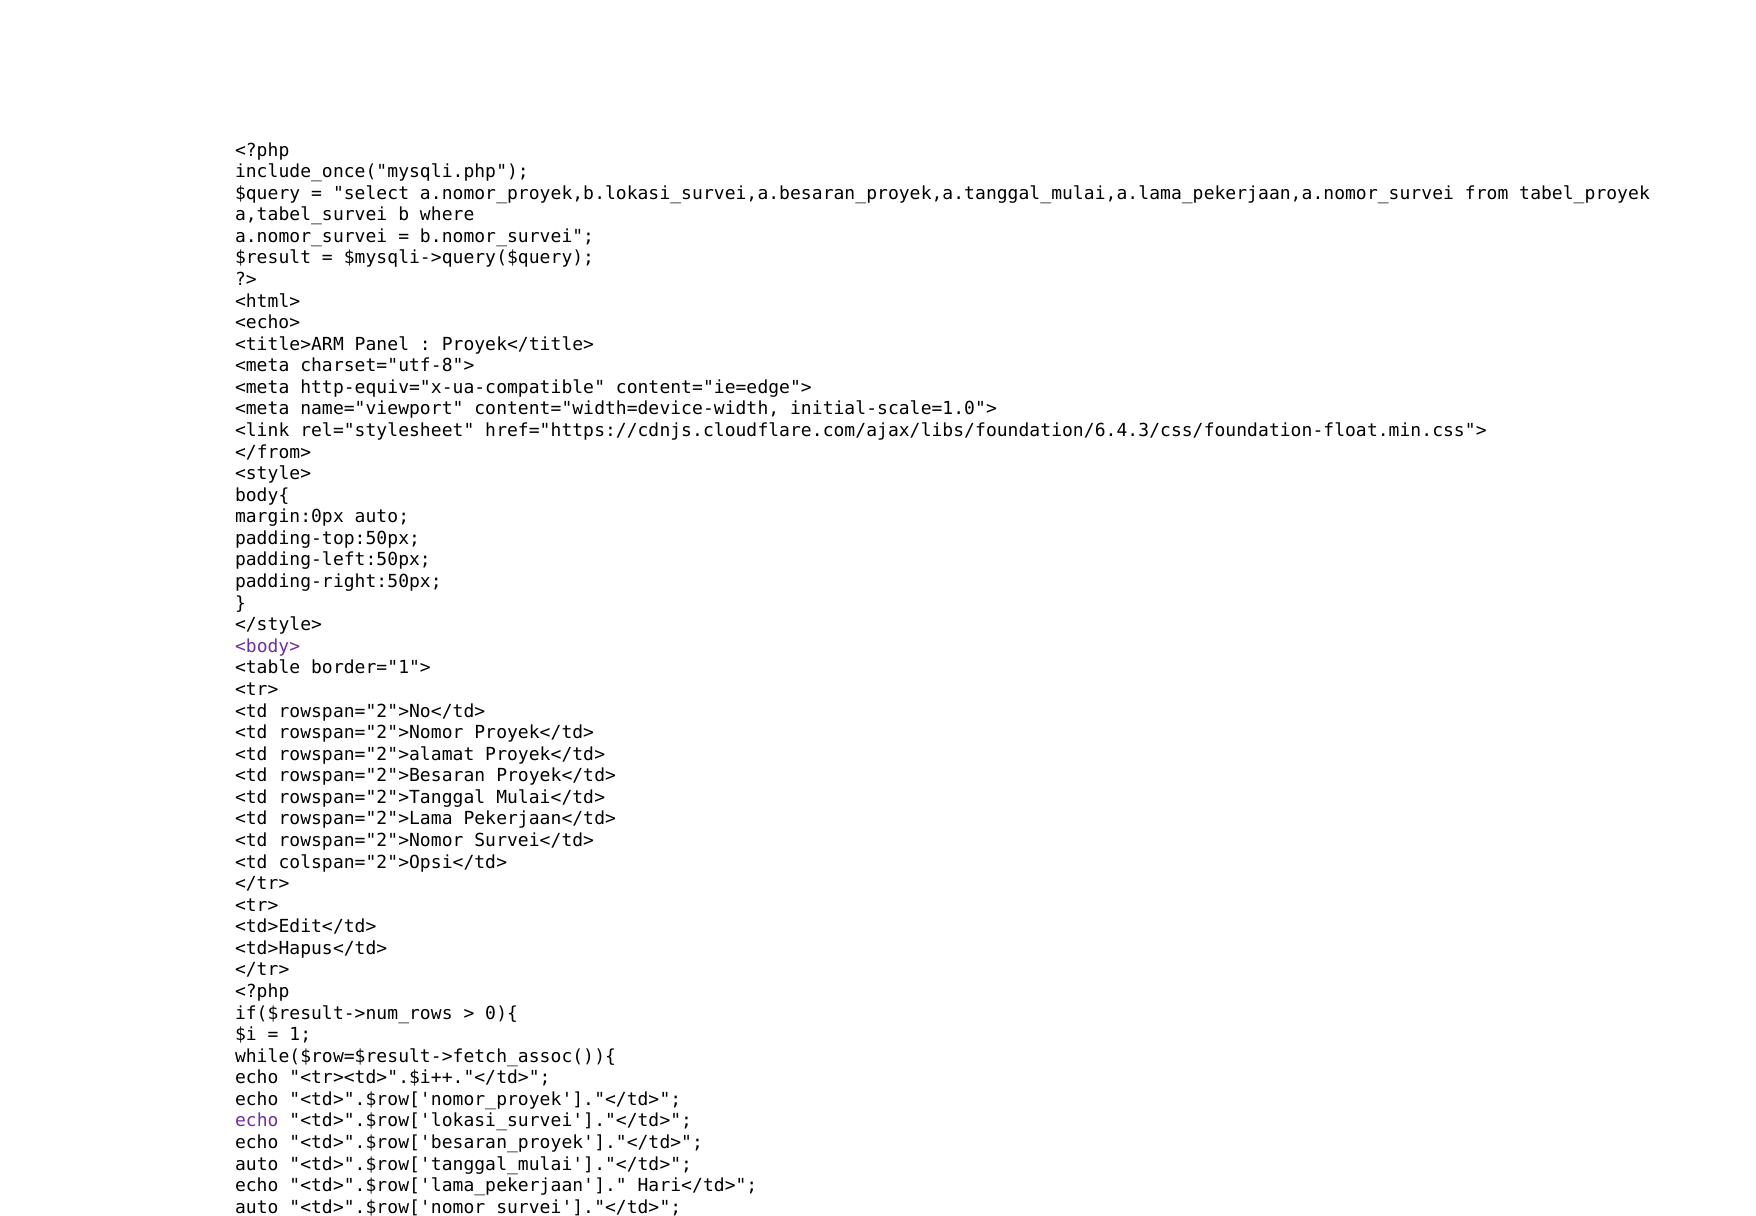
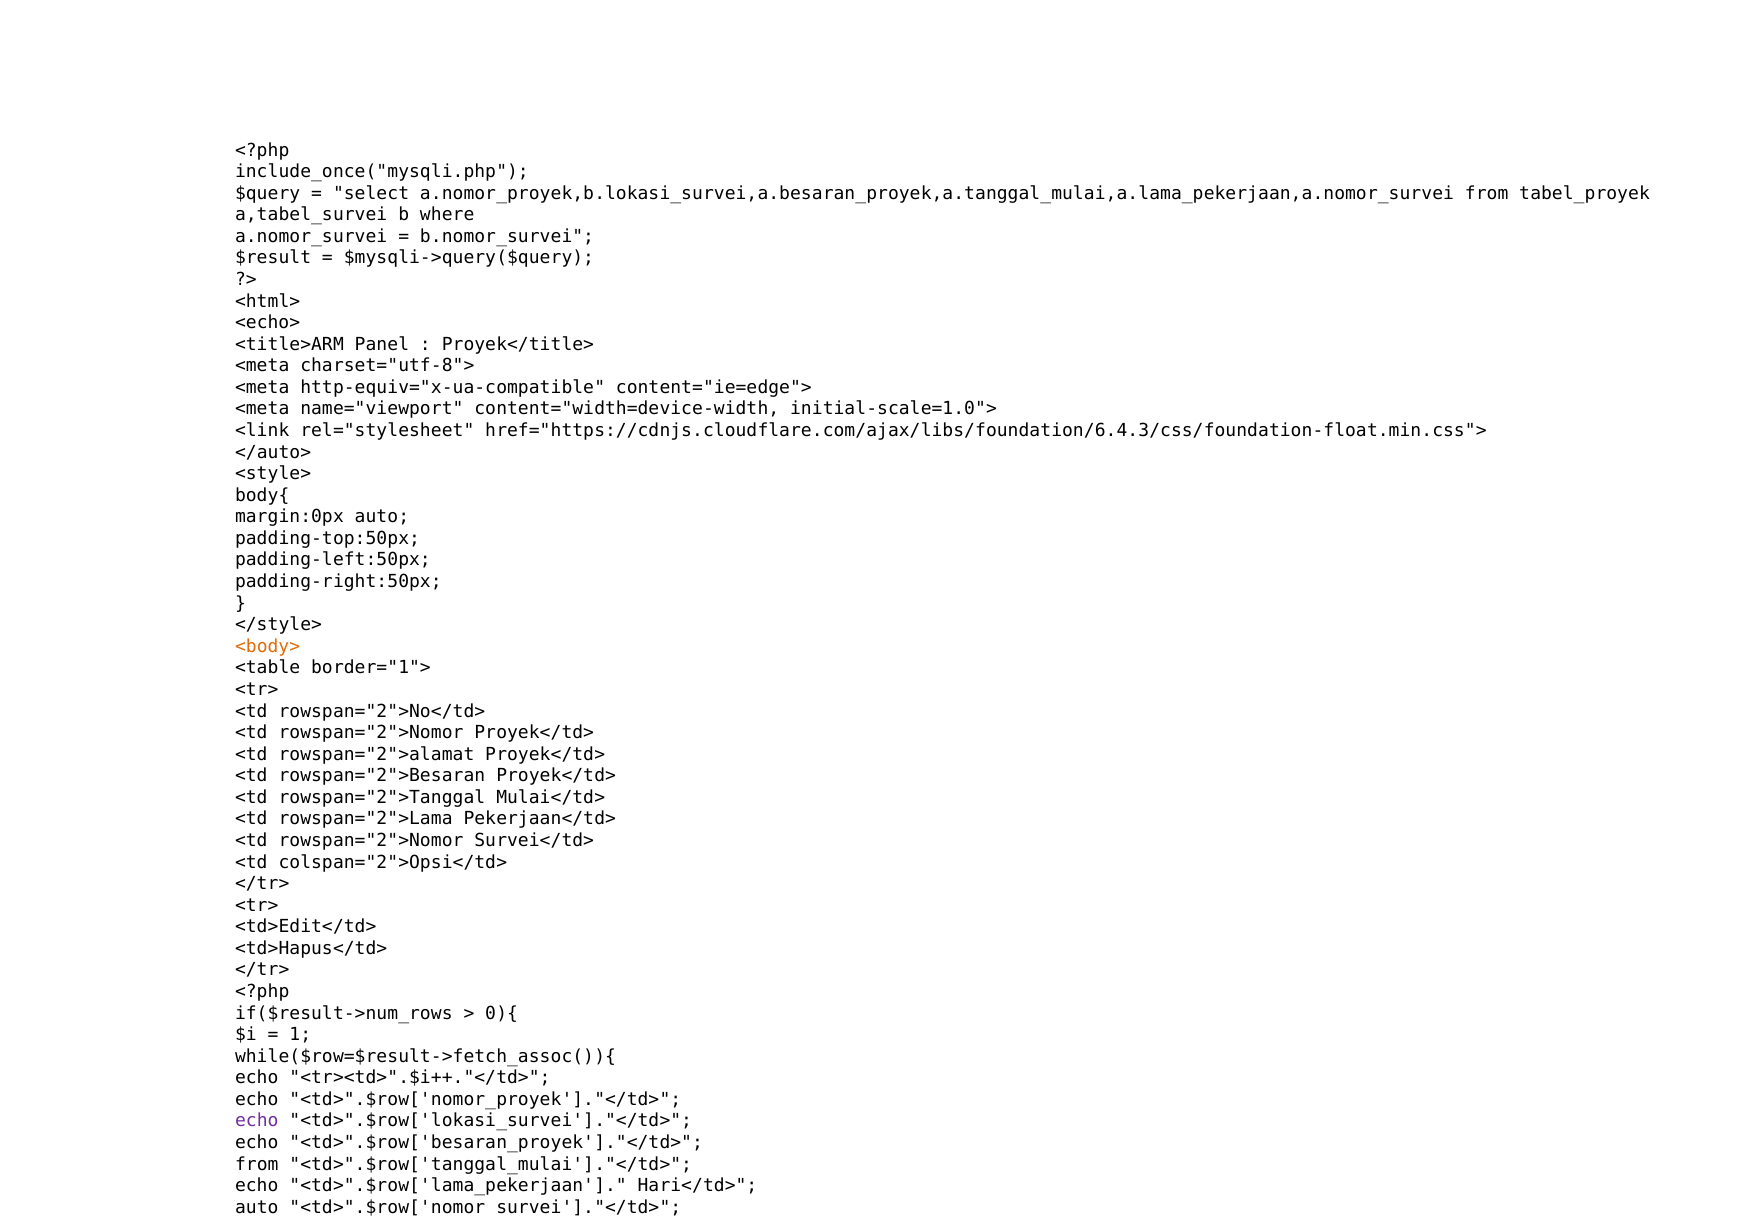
</from>: </from> -> </auto> (273, 452)
<body> colour: purple -> orange (268, 646)
auto: auto -> from (257, 1164)
